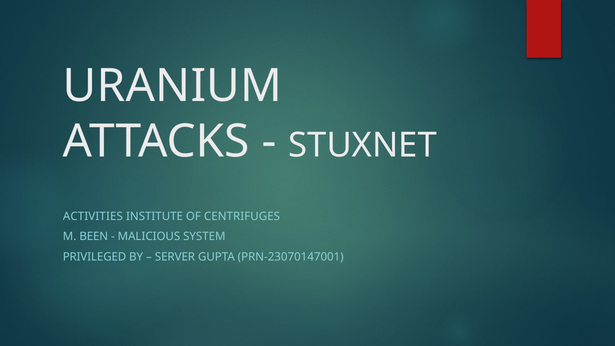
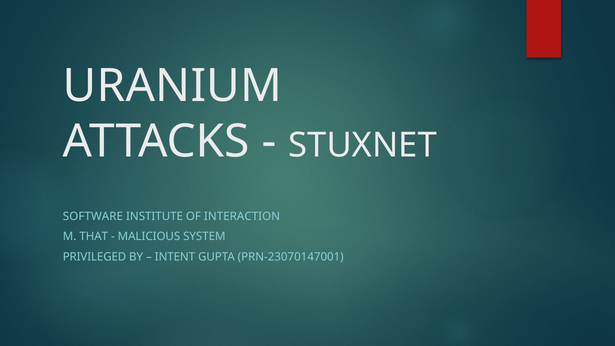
ACTIVITIES: ACTIVITIES -> SOFTWARE (93, 216)
CENTRIFUGES: CENTRIFUGES -> INTERACTION (242, 216)
BEEN: BEEN -> THAT (94, 236)
SERVER: SERVER -> INTENT (175, 257)
